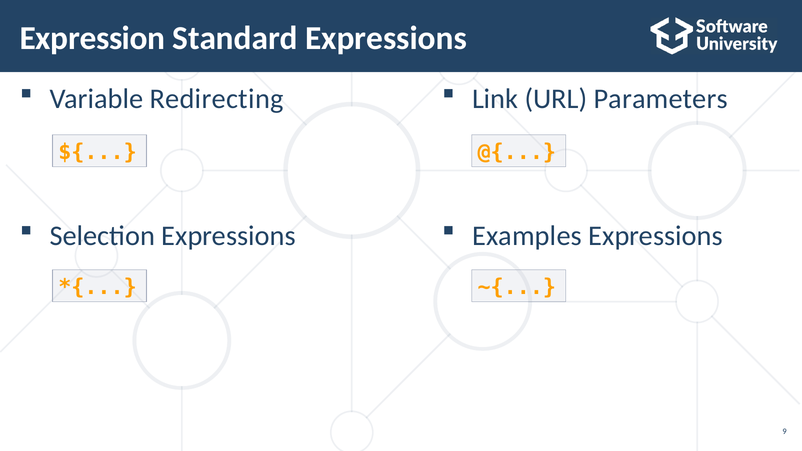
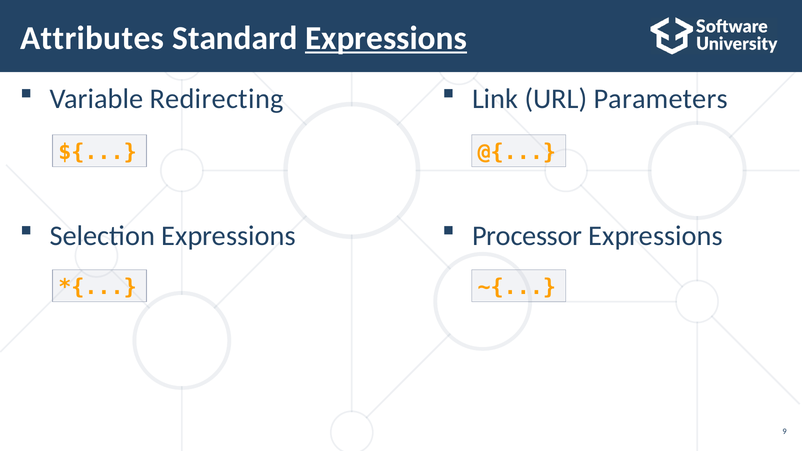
Expression: Expression -> Attributes (92, 38)
Expressions underline: none -> present (386, 38)
Examples: Examples -> Processor (527, 236)
